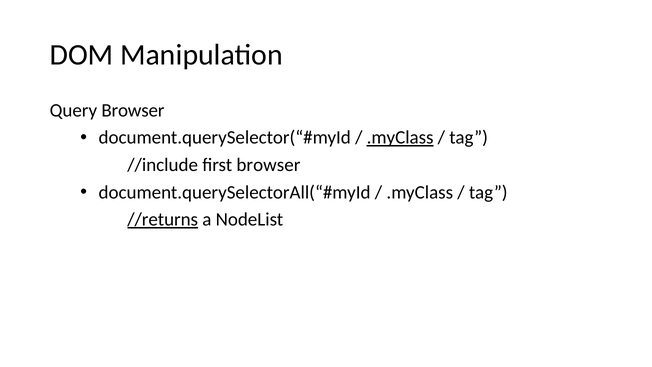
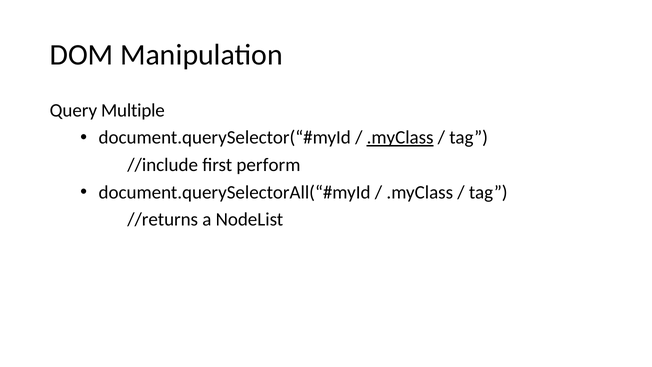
Query Browser: Browser -> Multiple (133, 110)
first browser: browser -> perform (268, 165)
//returns underline: present -> none (163, 219)
